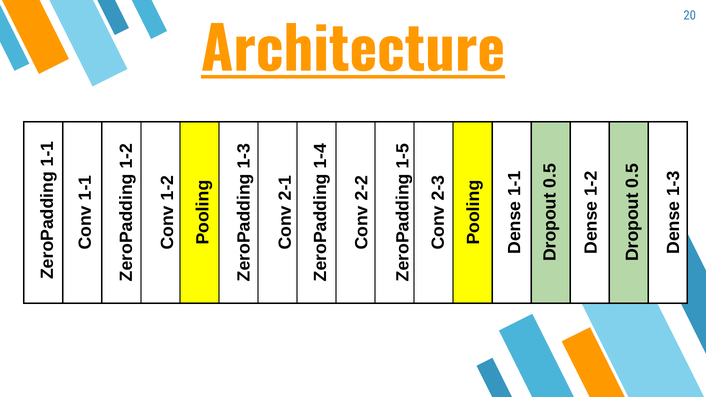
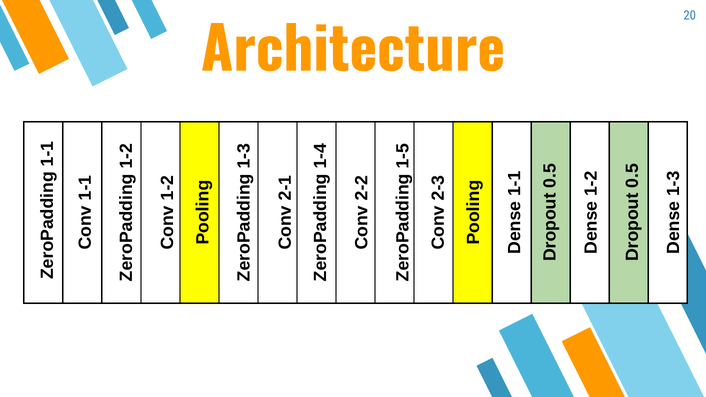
Architecture underline: present -> none (353, 51)
